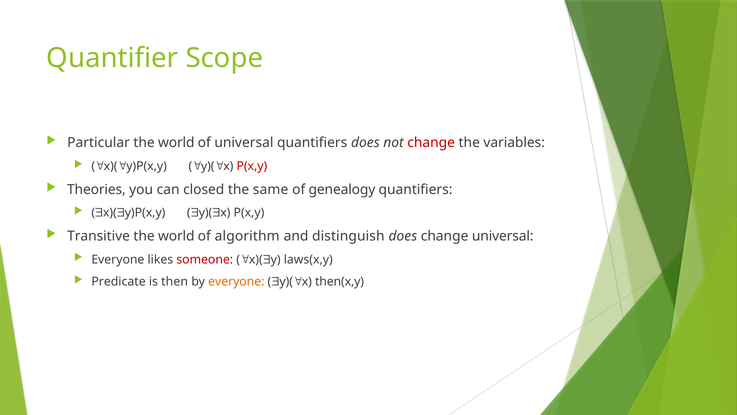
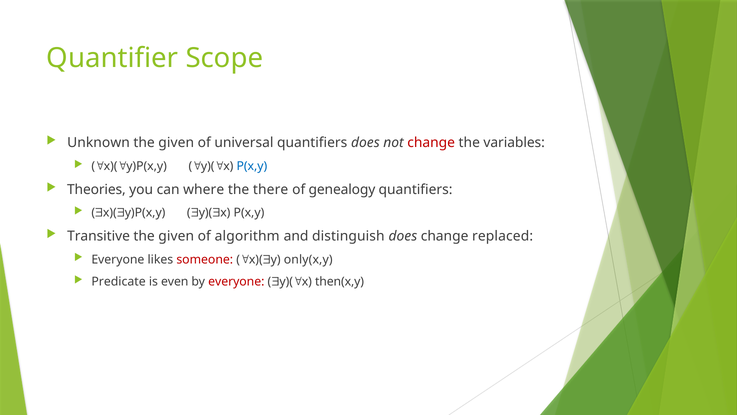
Particular: Particular -> Unknown (99, 143)
world: world -> given (176, 143)
P(x,y colour: red -> blue (252, 166)
closed: closed -> where (204, 189)
same: same -> there (271, 189)
world: world -> given (176, 236)
change universal: universal -> replaced (503, 236)
laws(x,y: laws(x,y -> only(x,y (308, 259)
then: then -> even (175, 282)
everyone colour: orange -> red (236, 282)
